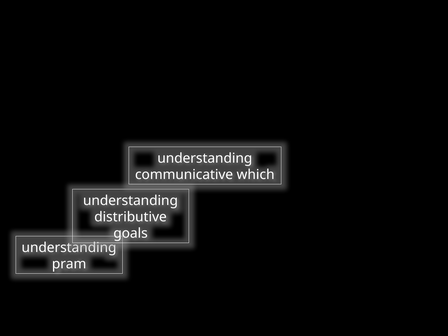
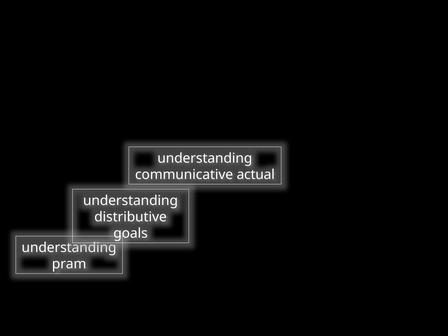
which: which -> actual (256, 175)
